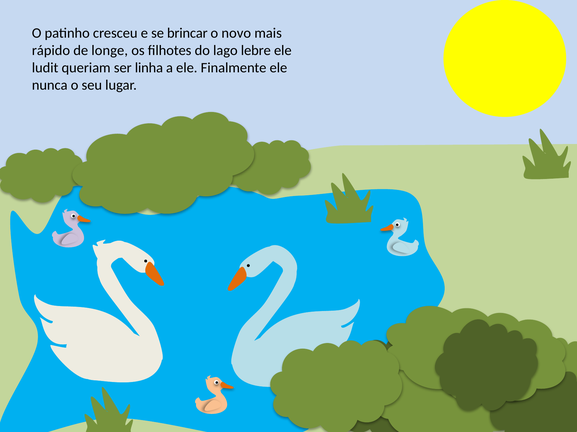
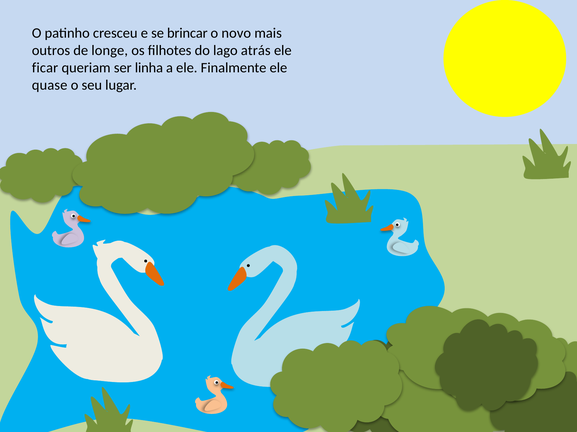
rápido: rápido -> outros (51, 50)
lebre: lebre -> atrás (256, 50)
ludit: ludit -> ficar (45, 68)
nunca: nunca -> quase (50, 85)
